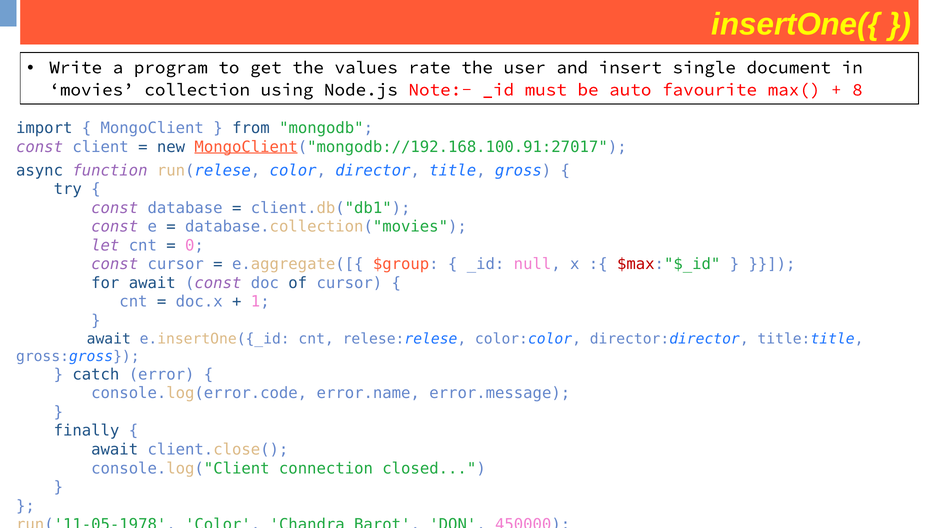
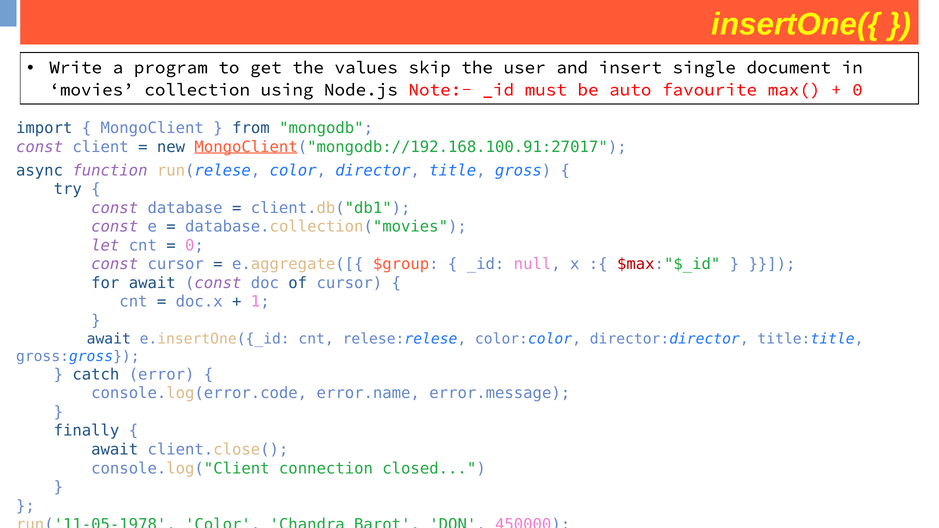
rate: rate -> skip (430, 67)
8: 8 -> 0 (857, 90)
